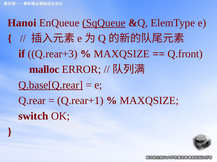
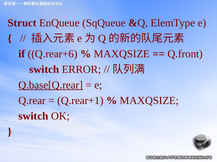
Hanoi: Hanoi -> Struct (22, 23)
SqQueue underline: present -> none (104, 23)
Q.rear+3: Q.rear+3 -> Q.rear+6 (53, 54)
malloc: malloc -> switch (44, 70)
